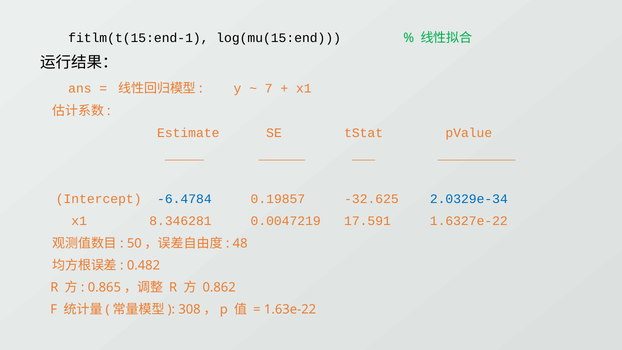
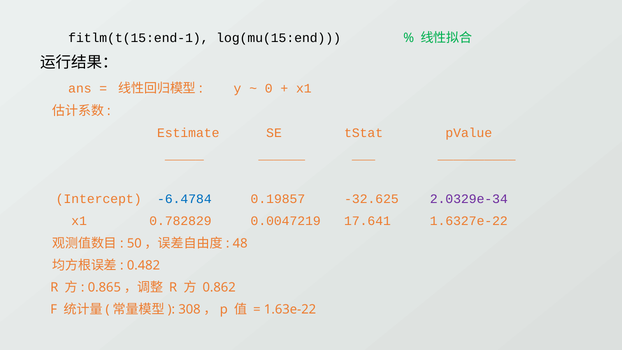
7: 7 -> 0 (269, 88)
2.0329e-34 colour: blue -> purple (469, 199)
8.346281: 8.346281 -> 0.782829 (180, 221)
17.591: 17.591 -> 17.641 (367, 221)
